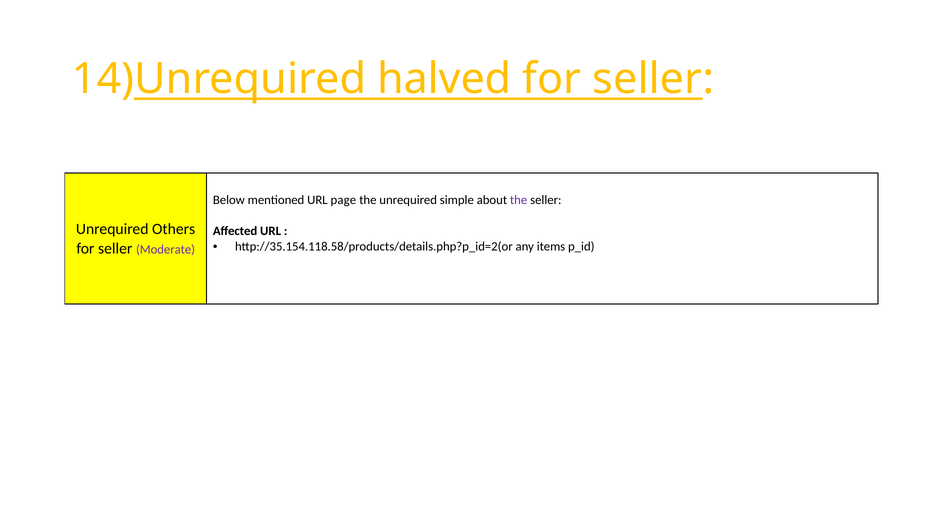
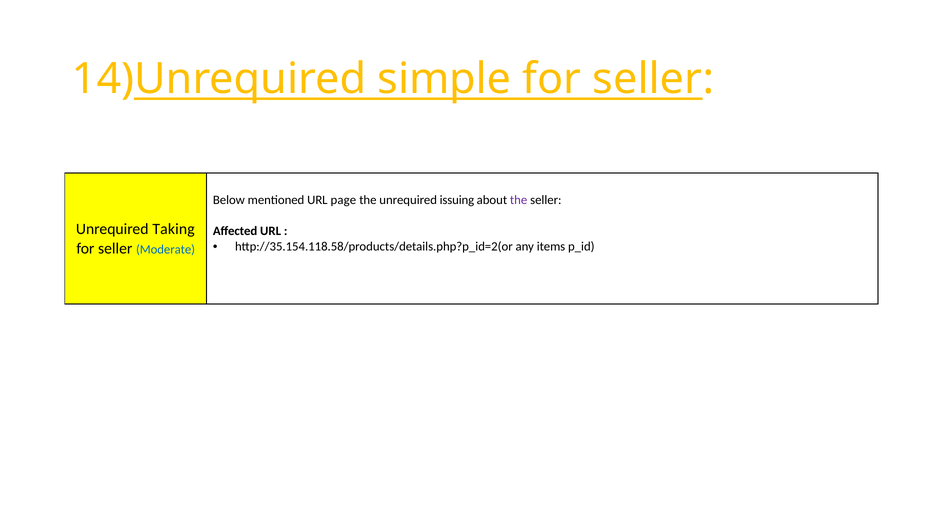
halved: halved -> simple (444, 79)
simple: simple -> issuing (457, 200)
Others: Others -> Taking (174, 229)
Moderate colour: purple -> blue (166, 250)
